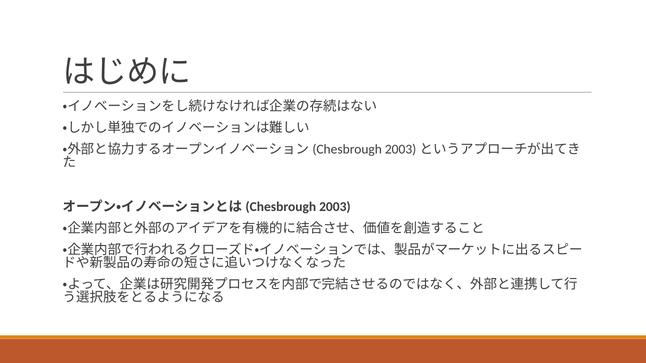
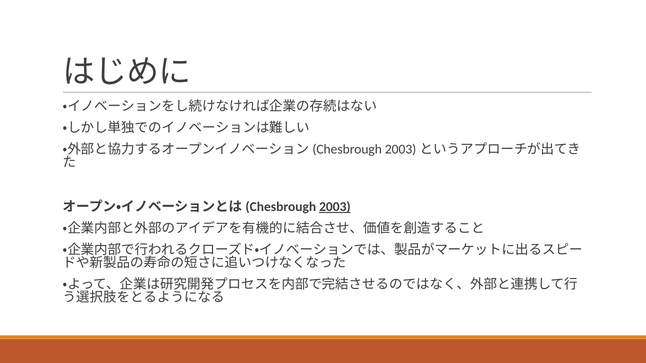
2003 underline: none -> present (335, 207)
